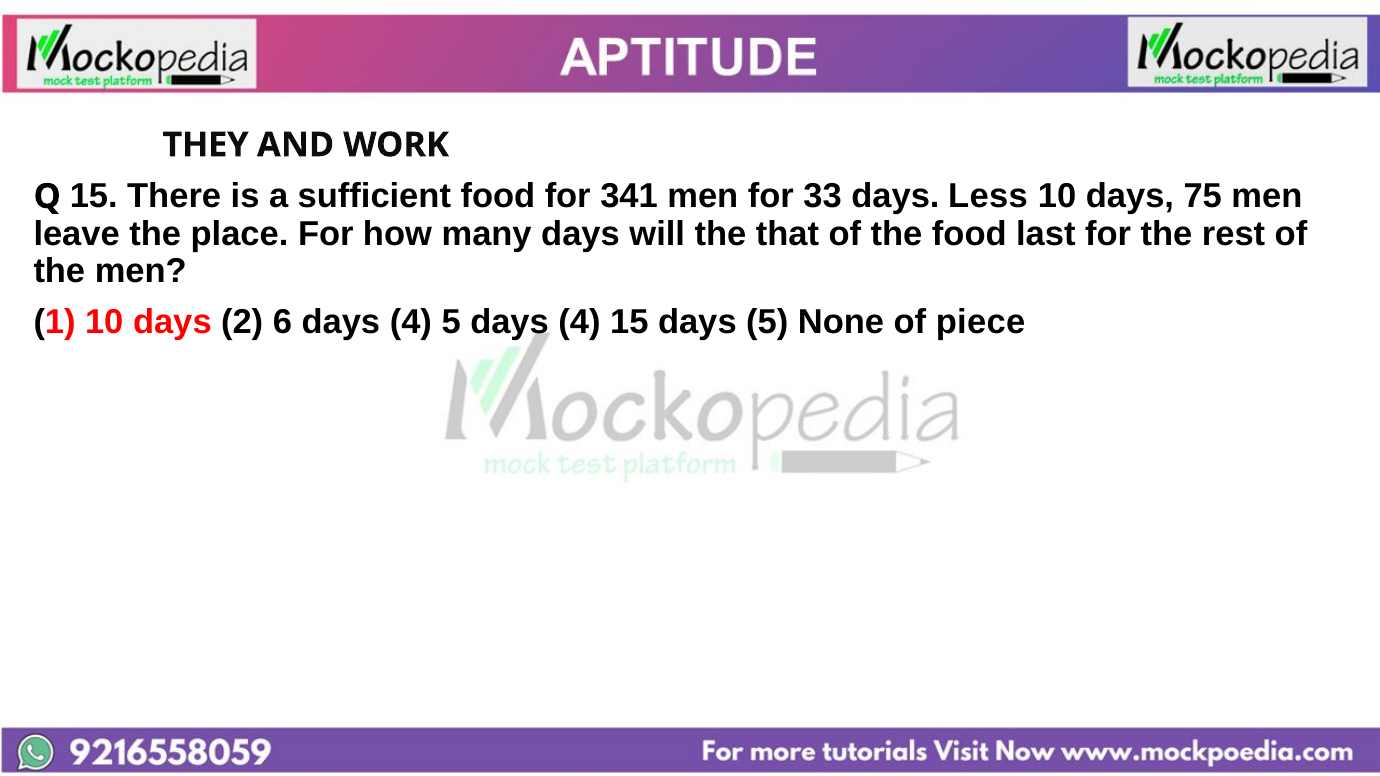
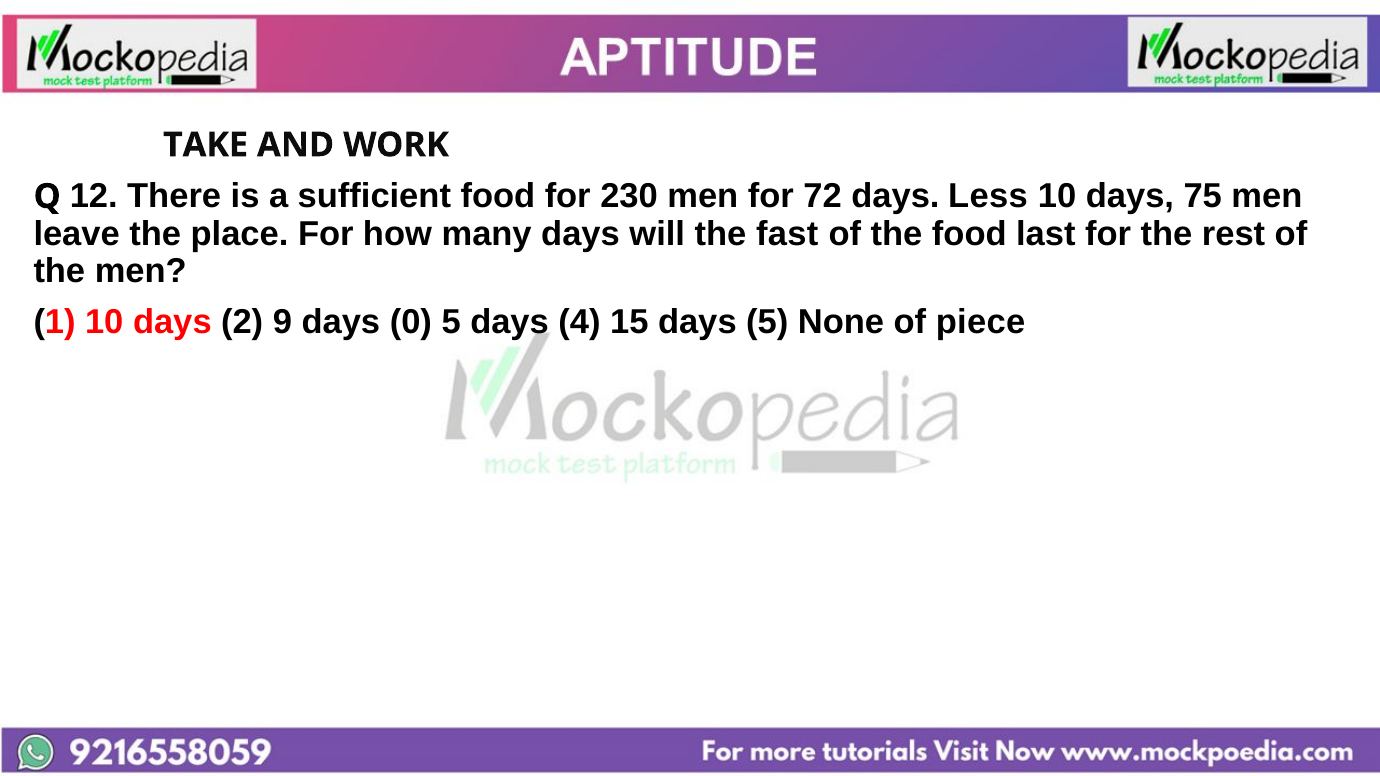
THEY: THEY -> TAKE (206, 145)
Q 15: 15 -> 12 (94, 197)
341: 341 -> 230 (629, 197)
33: 33 -> 72 (823, 197)
that: that -> fast (787, 234)
6: 6 -> 9 (282, 323)
4: 4 -> 0 (411, 323)
